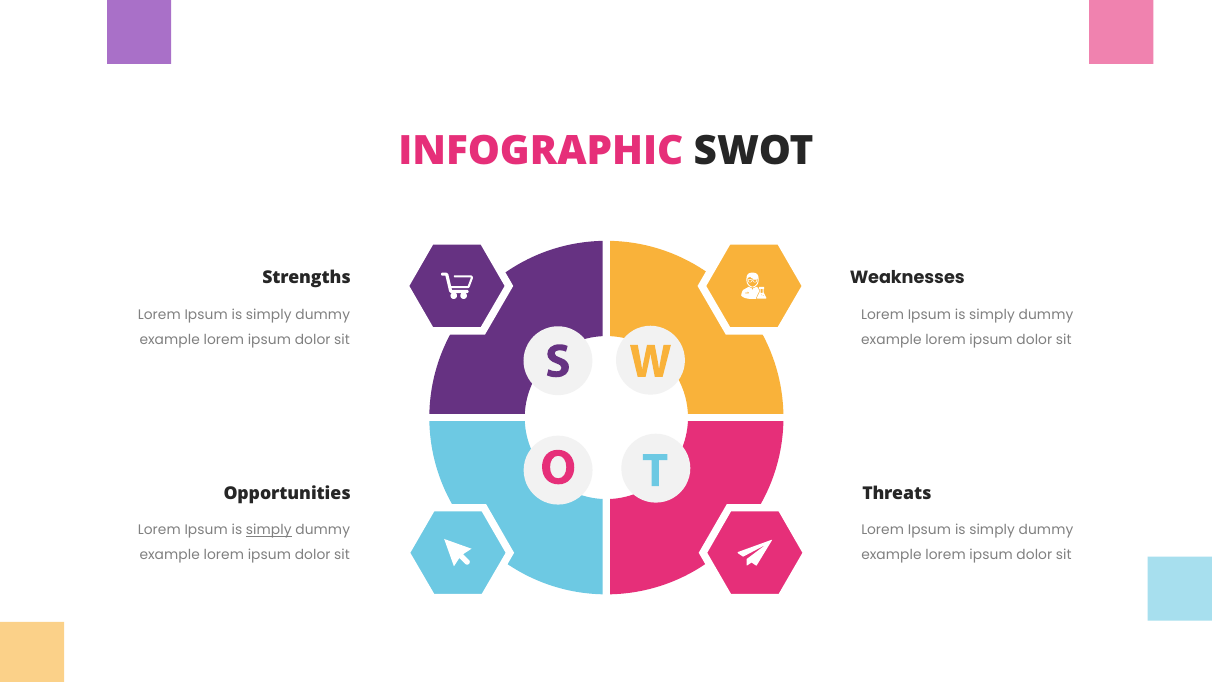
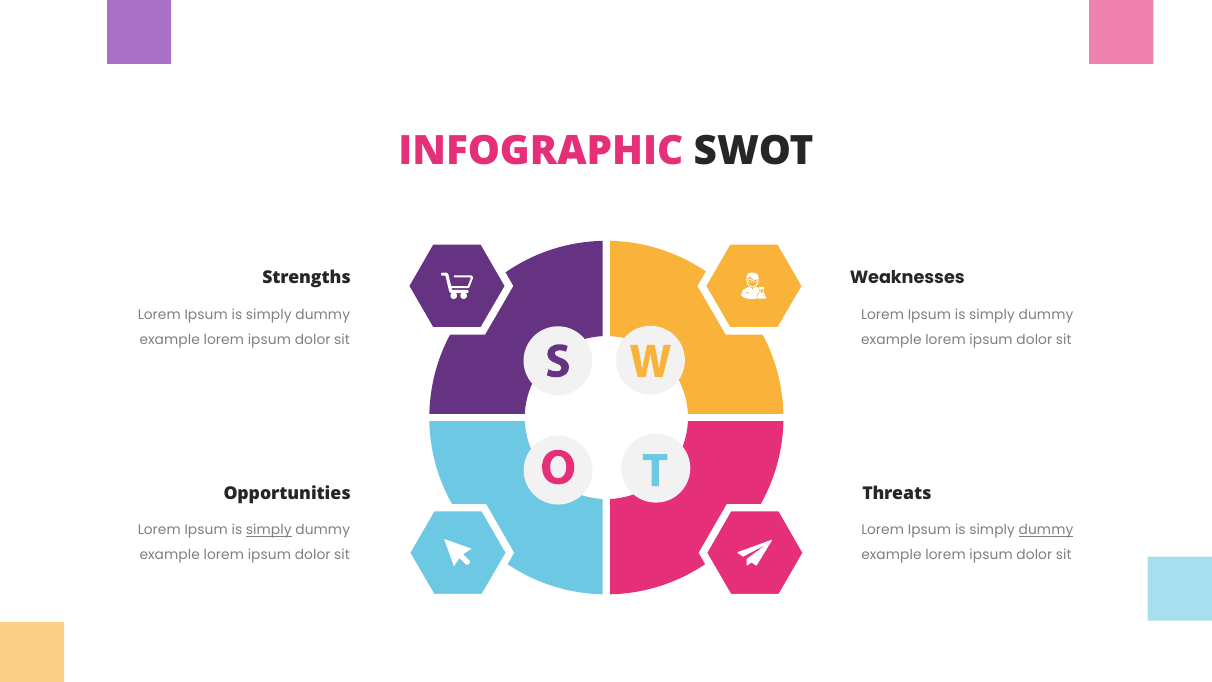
dummy underline: none -> present (1046, 530)
